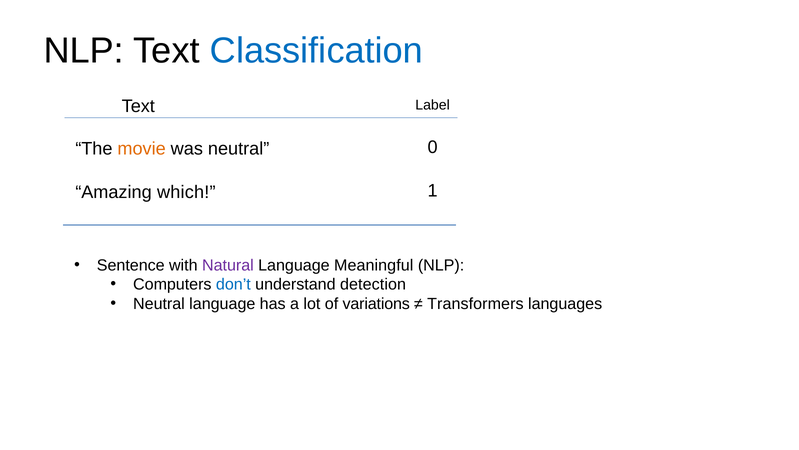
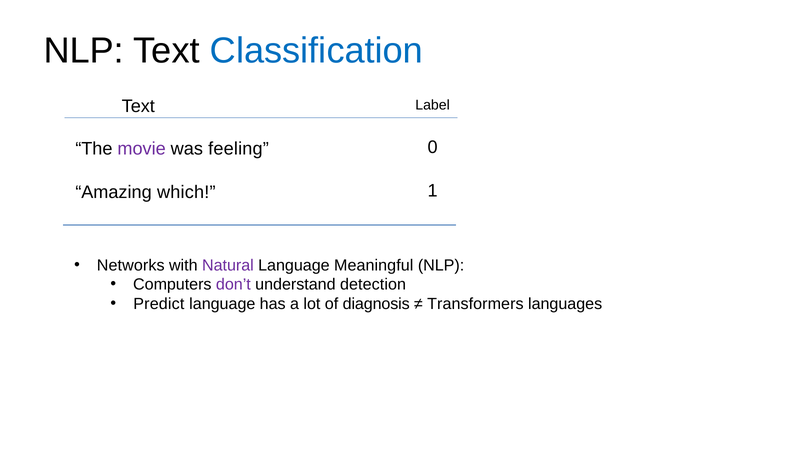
movie colour: orange -> purple (142, 149)
was neutral: neutral -> feeling (239, 149)
Sentence: Sentence -> Networks (131, 265)
don’t colour: blue -> purple (233, 284)
Neutral: Neutral -> Predict (159, 304)
variations: variations -> diagnosis (376, 304)
